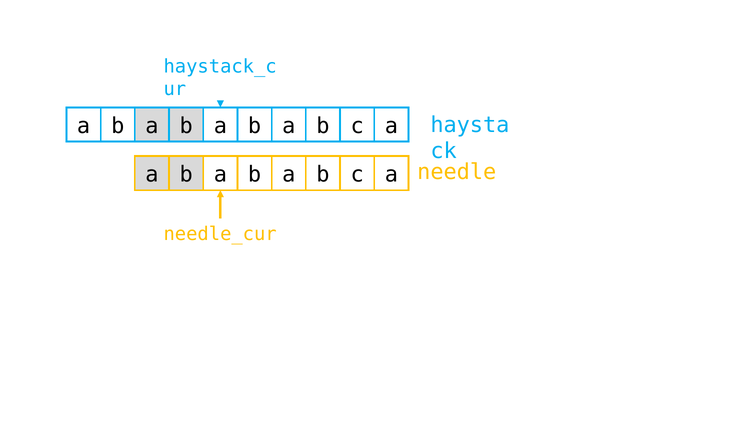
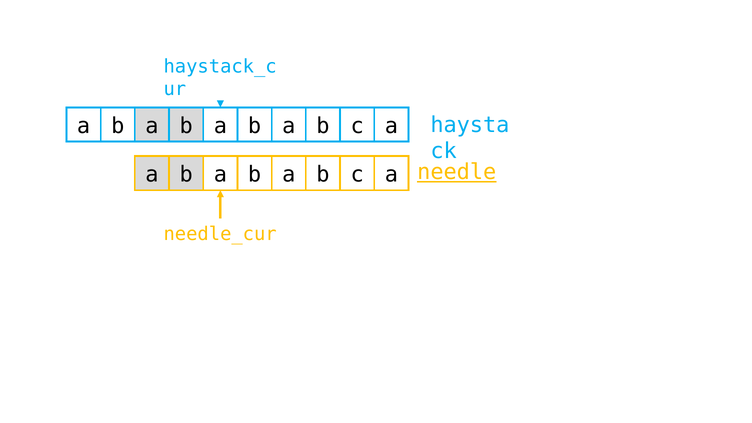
needle underline: none -> present (457, 172)
